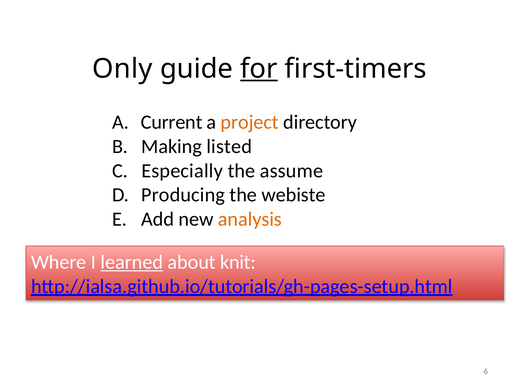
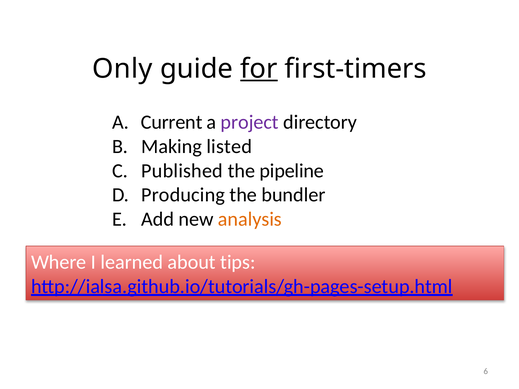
project colour: orange -> purple (250, 122)
Especially: Especially -> Published (182, 171)
assume: assume -> pipeline (292, 171)
webiste: webiste -> bundler (293, 195)
learned underline: present -> none (132, 262)
knit: knit -> tips (238, 262)
